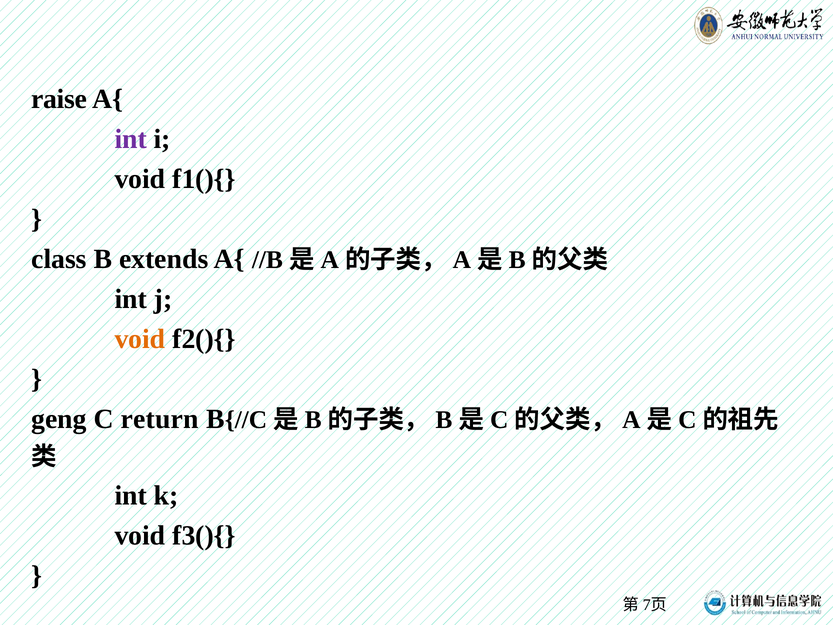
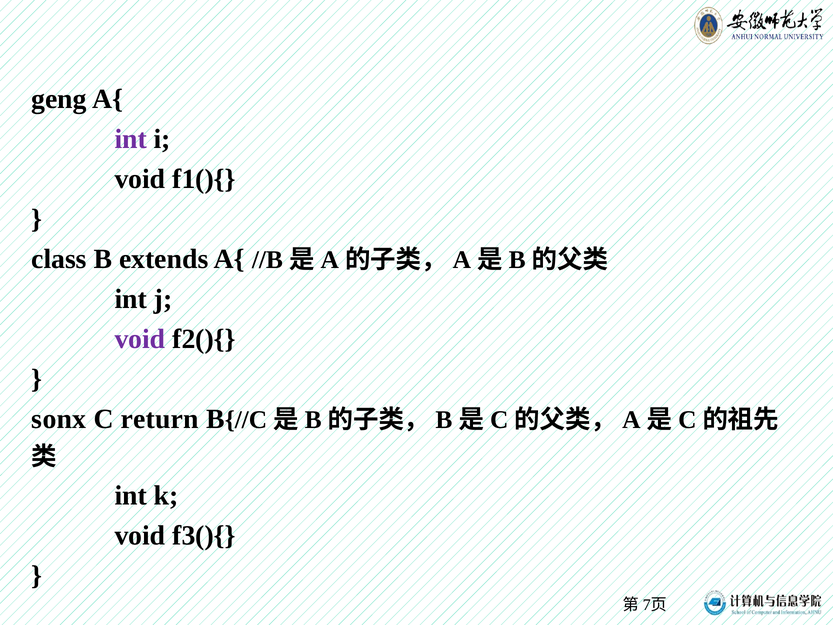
raise: raise -> geng (59, 99)
void colour: orange -> purple (140, 339)
geng: geng -> sonx (59, 419)
